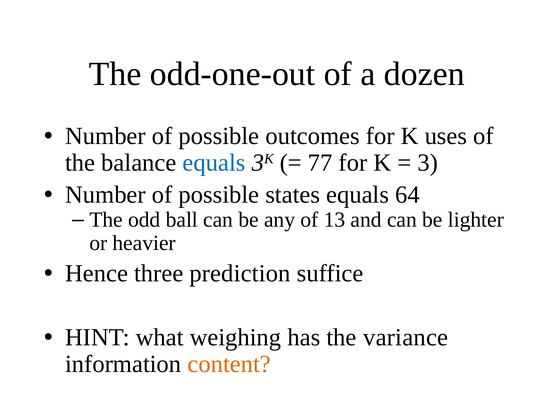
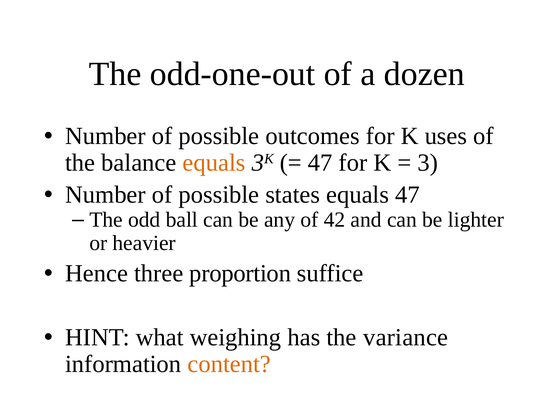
equals colour: blue -> orange (214, 163)
77: 77 -> 47 (320, 163)
equals 64: 64 -> 47 (408, 195)
13: 13 -> 42 (335, 220)
prediction: prediction -> proportion (240, 273)
